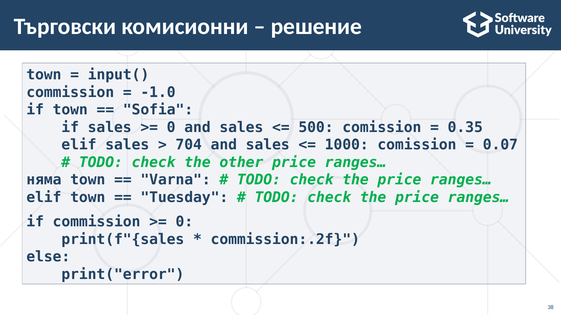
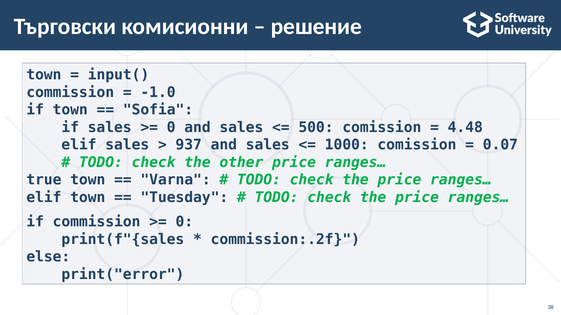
0.35: 0.35 -> 4.48 (465, 128)
704: 704 -> 937 (189, 145)
няма: няма -> true (44, 180)
